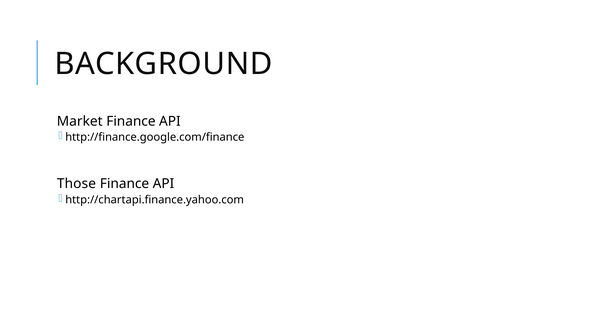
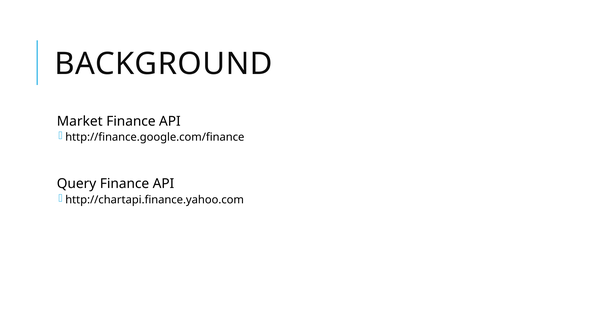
Those: Those -> Query (77, 184)
